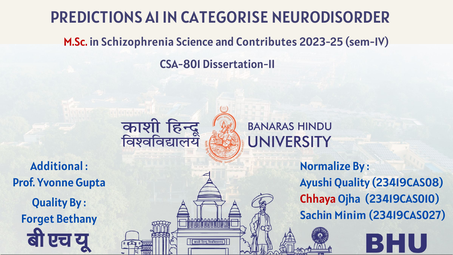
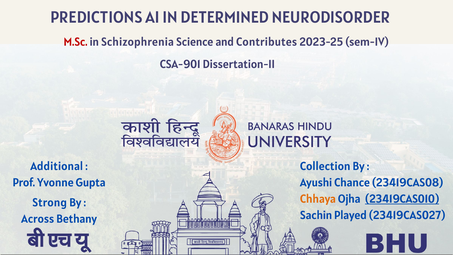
CATEGORISE: CATEGORISE -> DETERMINED (225, 17)
CSA-801: CSA-801 -> CSA-901 (180, 64)
Normalize: Normalize -> Collection (325, 166)
Ayushi Quality: Quality -> Chance (352, 182)
Chhaya colour: red -> orange (318, 199)
23419CAS010 underline: none -> present (402, 199)
Quality: Quality -> Strong (50, 203)
Minim: Minim -> Played (350, 215)
Forget: Forget -> Across (38, 219)
